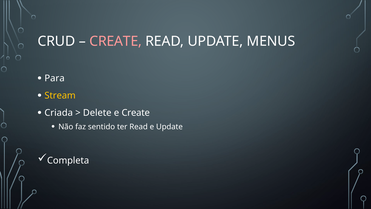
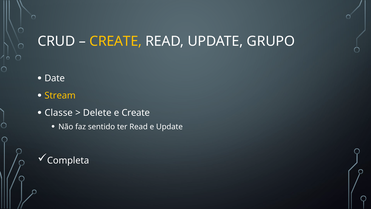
CREATE colour: pink -> yellow (116, 41)
MENUS: MENUS -> GRUPO (271, 41)
Para: Para -> Date (55, 78)
Criada: Criada -> Classe (59, 113)
